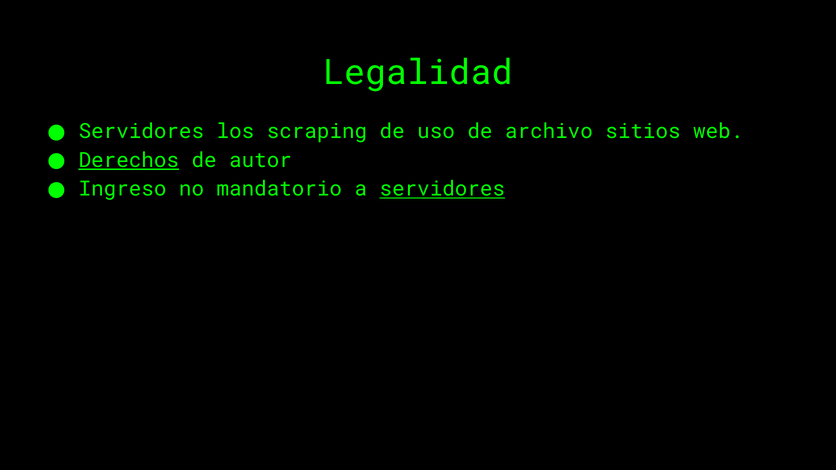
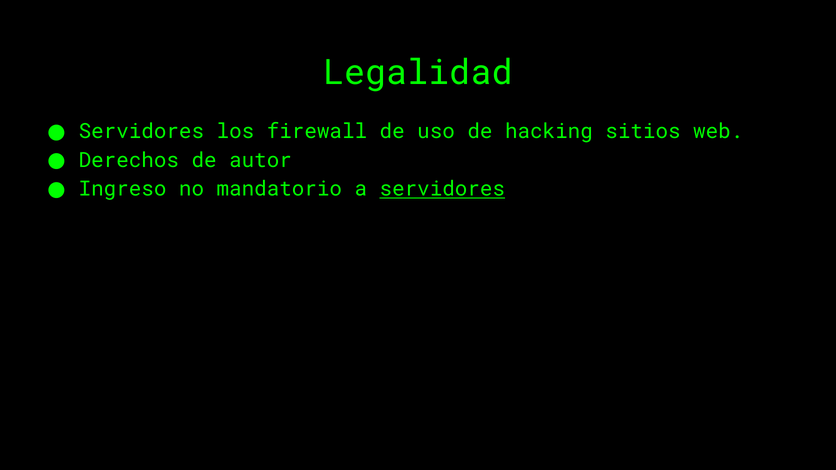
scraping: scraping -> firewall (317, 131)
archivo: archivo -> hacking (549, 131)
Derechos underline: present -> none (129, 160)
